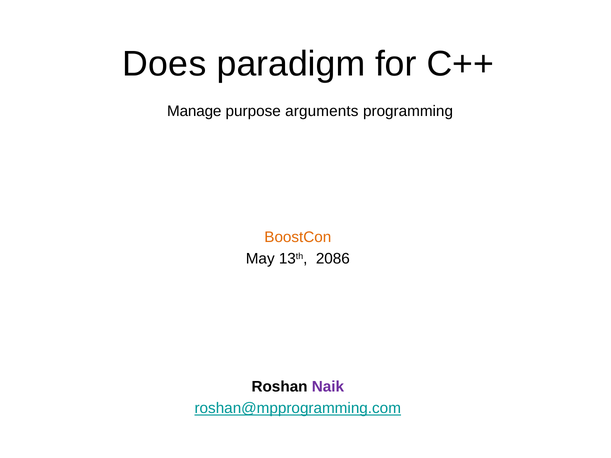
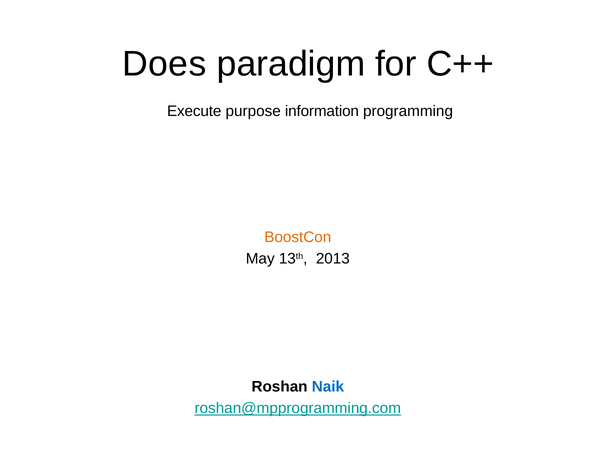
Manage: Manage -> Execute (194, 111)
arguments: arguments -> information (322, 111)
2086: 2086 -> 2013 (333, 259)
Naik colour: purple -> blue (328, 387)
